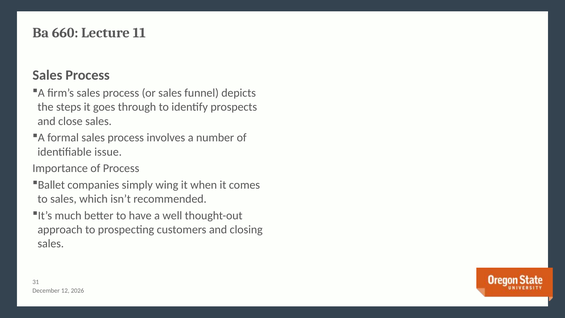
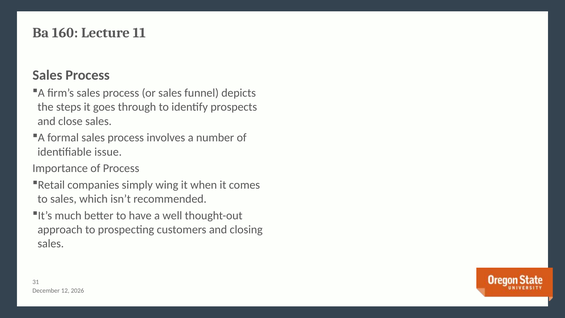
660: 660 -> 160 (65, 33)
Ballet: Ballet -> Retail (51, 185)
